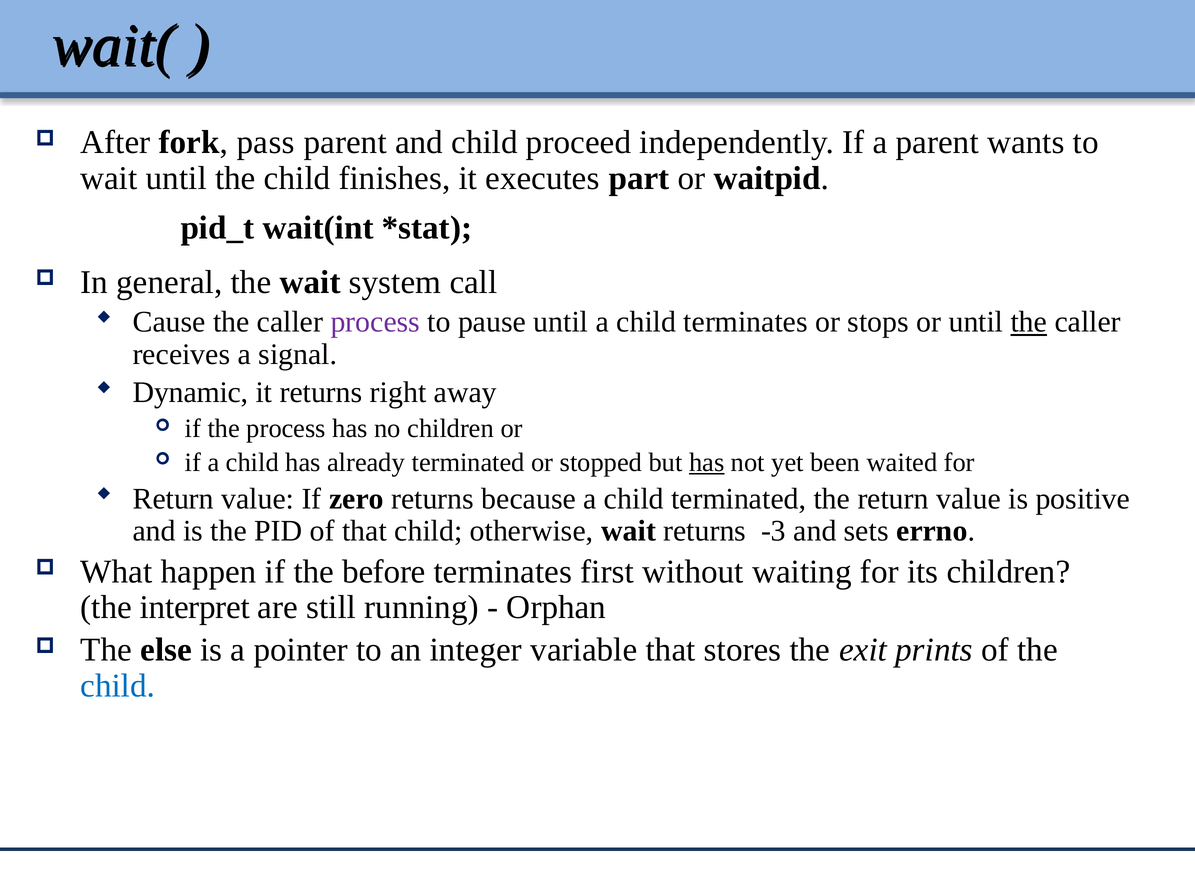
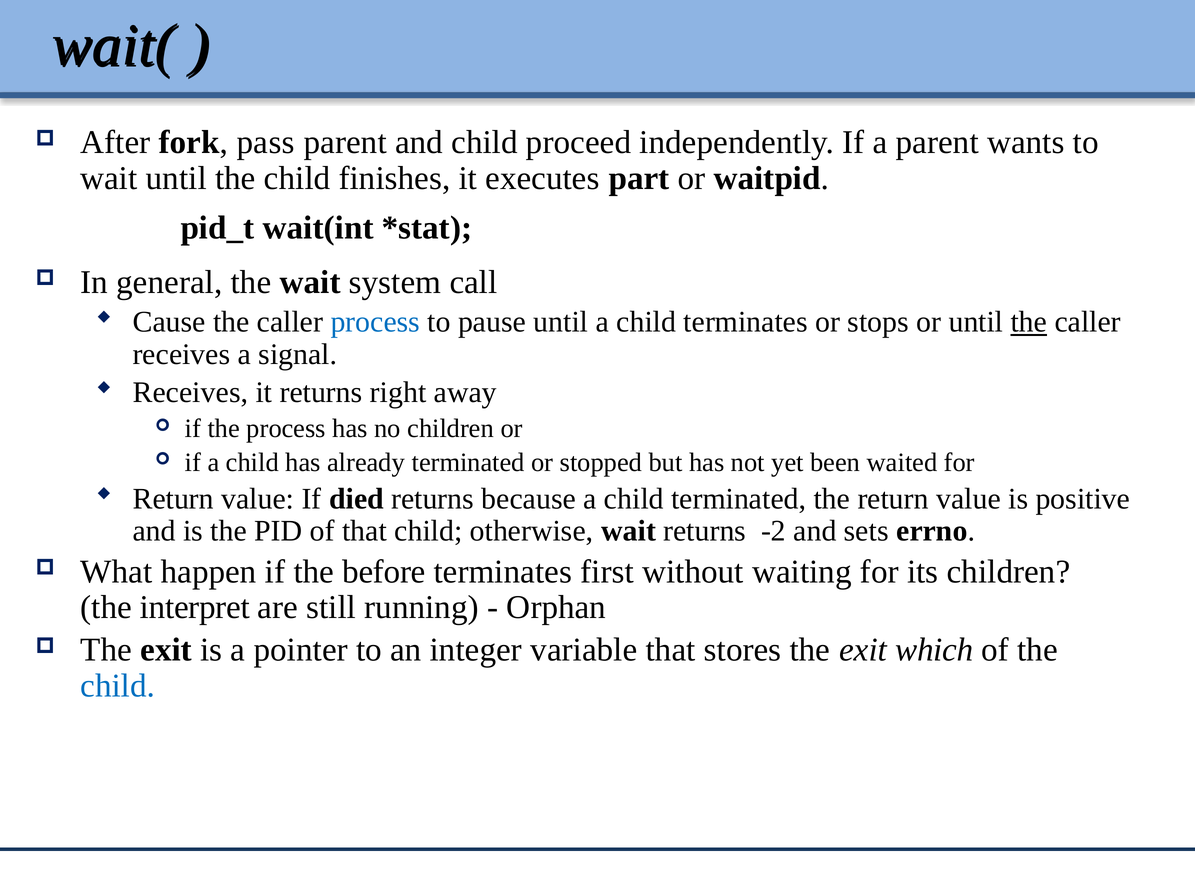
process colour: purple -> blue (375, 322)
Dynamic: Dynamic -> Receives (190, 393)
has underline: present -> none (707, 462)
zero: zero -> died (357, 499)
-3: -3 -> -2 (773, 531)
else: else -> exit (166, 650)
prints: prints -> which (934, 650)
